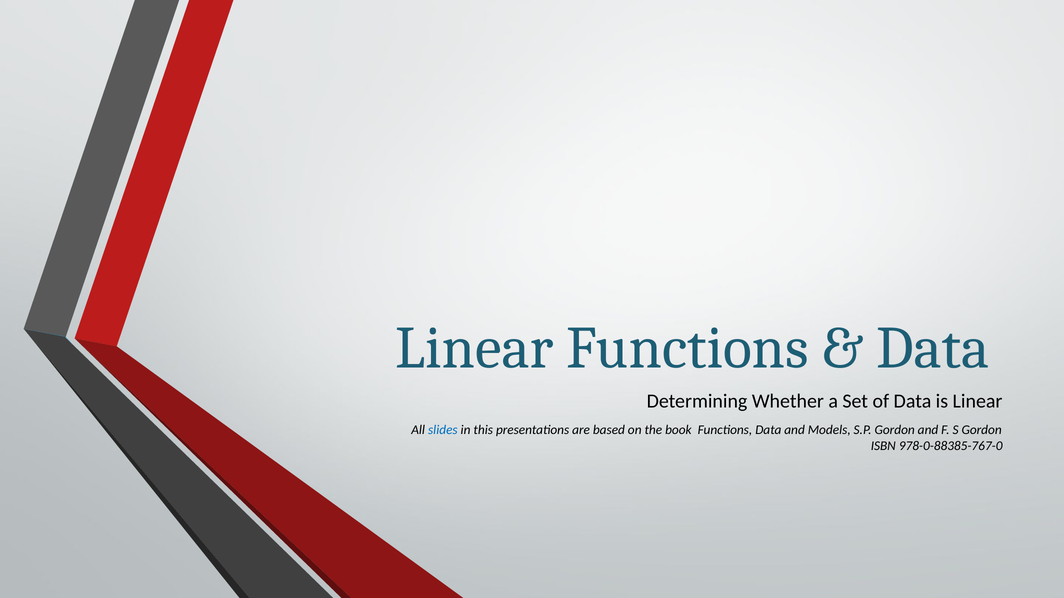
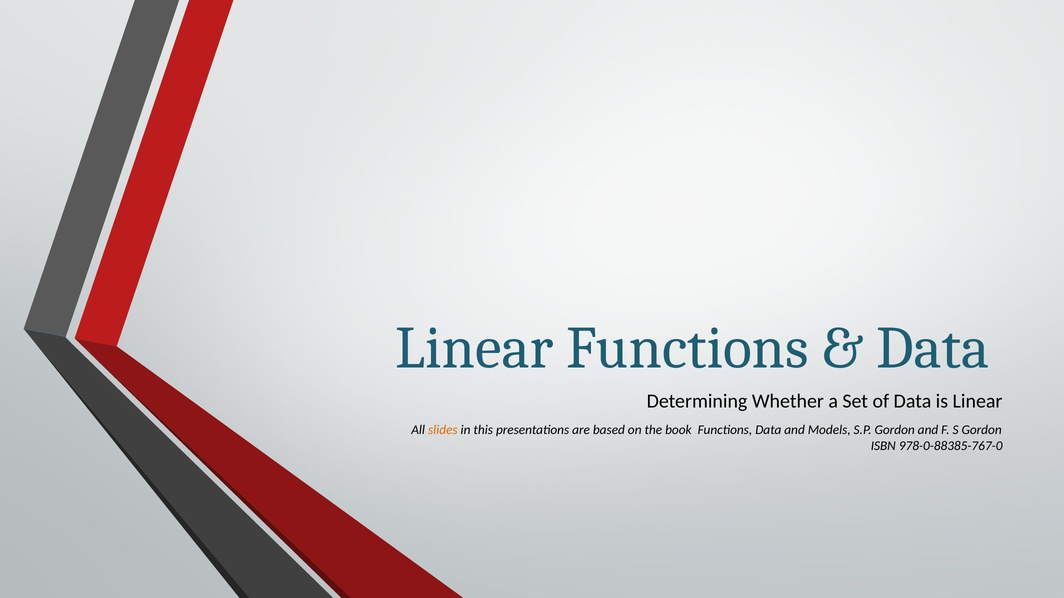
slides colour: blue -> orange (443, 430)
